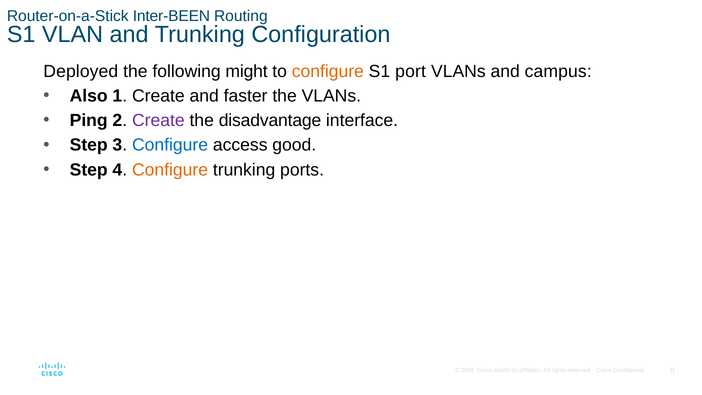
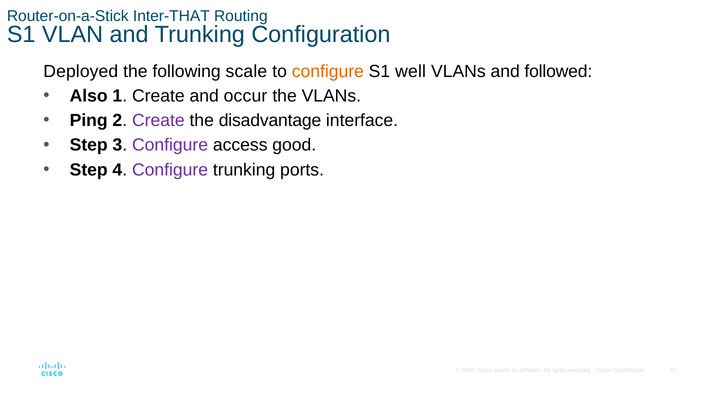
Inter-BEEN: Inter-BEEN -> Inter-THAT (171, 16)
might: might -> scale (246, 71)
port: port -> well (411, 71)
campus: campus -> followed (558, 71)
faster: faster -> occur (245, 96)
Configure colour: blue -> purple (170, 145)
Configure colour: orange -> purple (170, 170)
